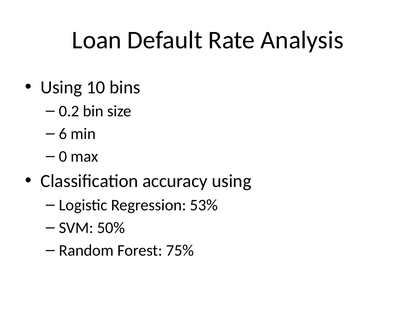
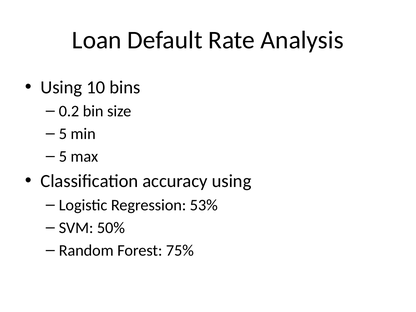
6: 6 -> 5 (63, 134)
0: 0 -> 5 (63, 156)
